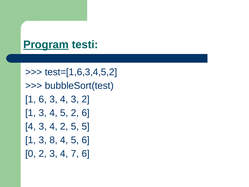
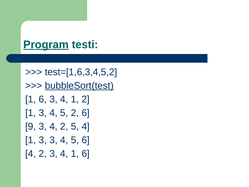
bubbleSort(test underline: none -> present (79, 86)
6 3 4 3: 3 -> 1 (75, 99)
4: 4 -> 9 (31, 126)
5 5: 5 -> 4 (86, 126)
3 8: 8 -> 3 (53, 140)
0: 0 -> 4 (31, 153)
2 3 4 7: 7 -> 1 (75, 153)
